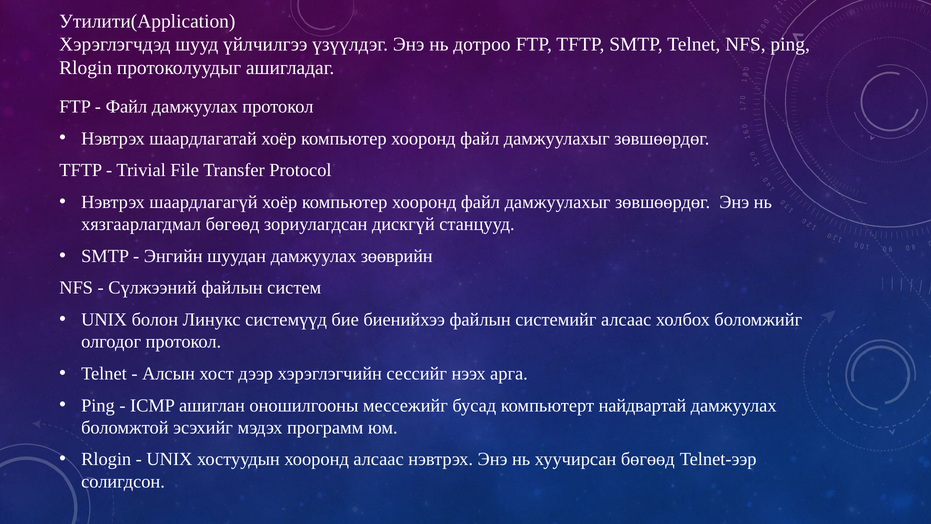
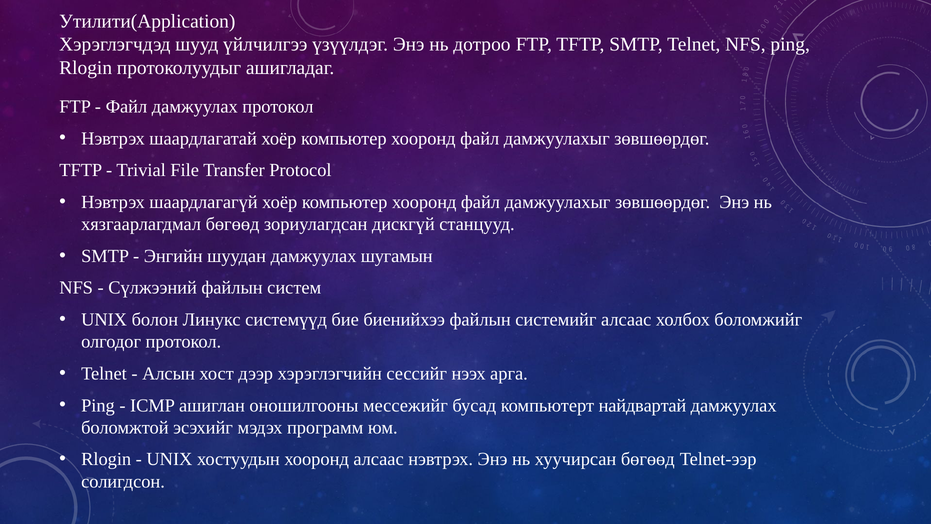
зөөврийн: зөөврийн -> шугамын (397, 256)
